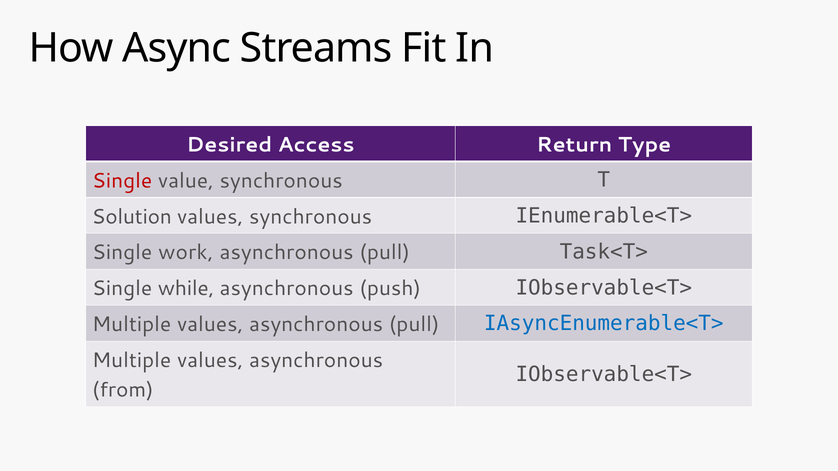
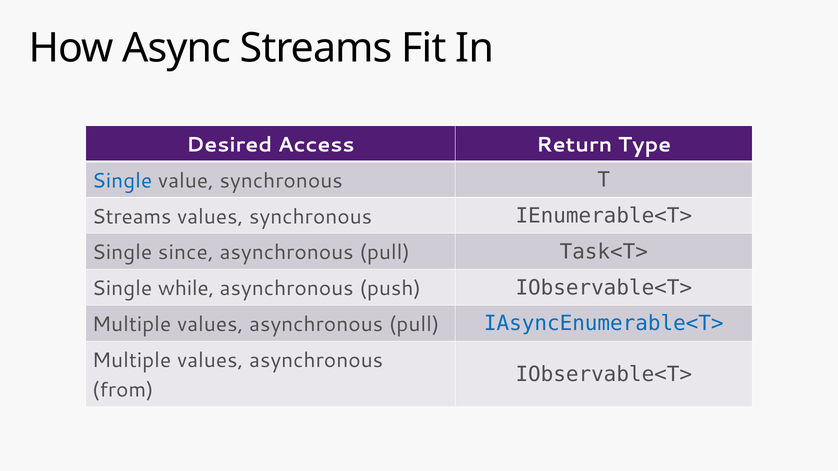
Single colour: red -> blue (122, 181)
Solution: Solution -> Streams (132, 217)
work: work -> since (186, 253)
